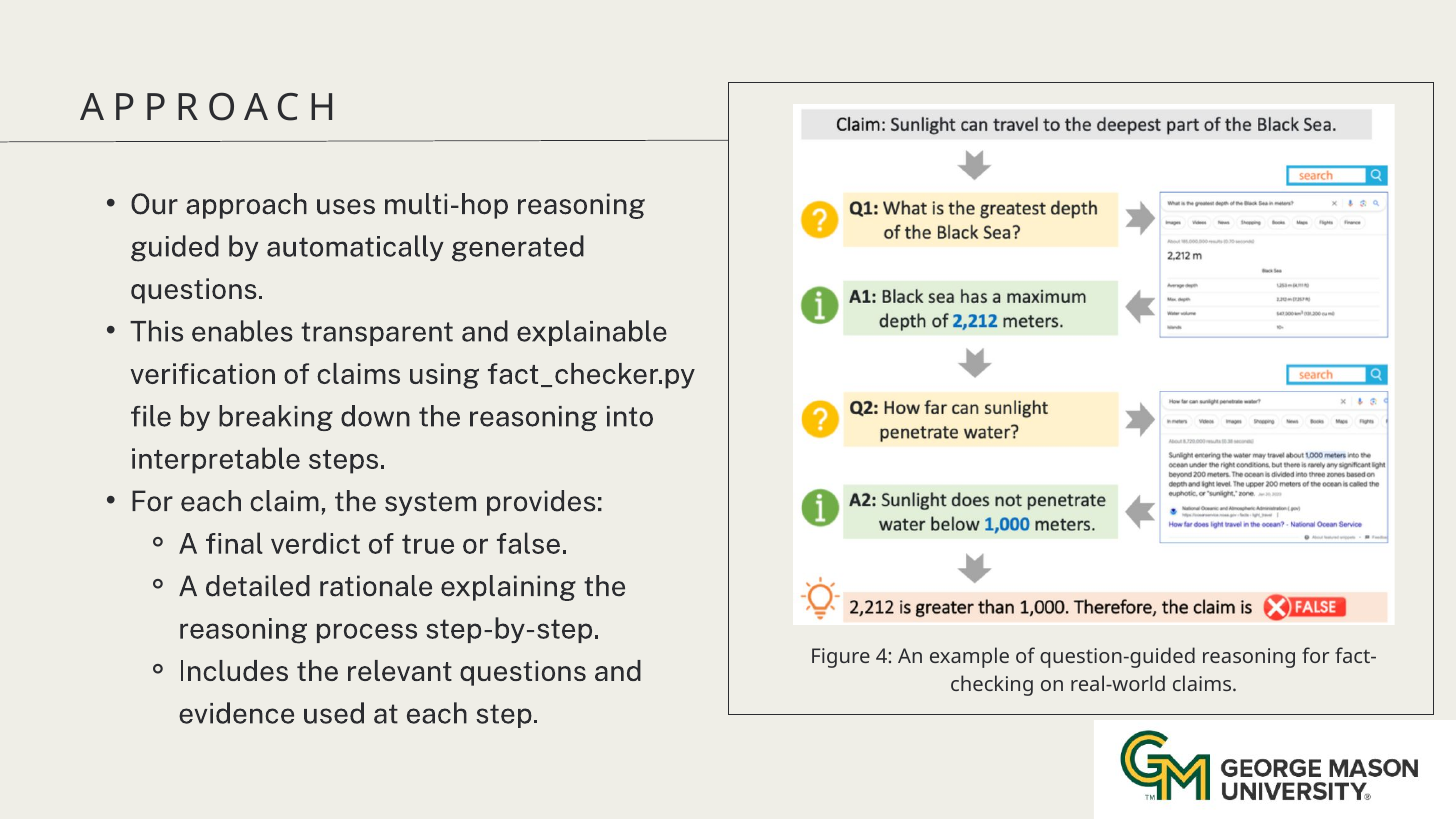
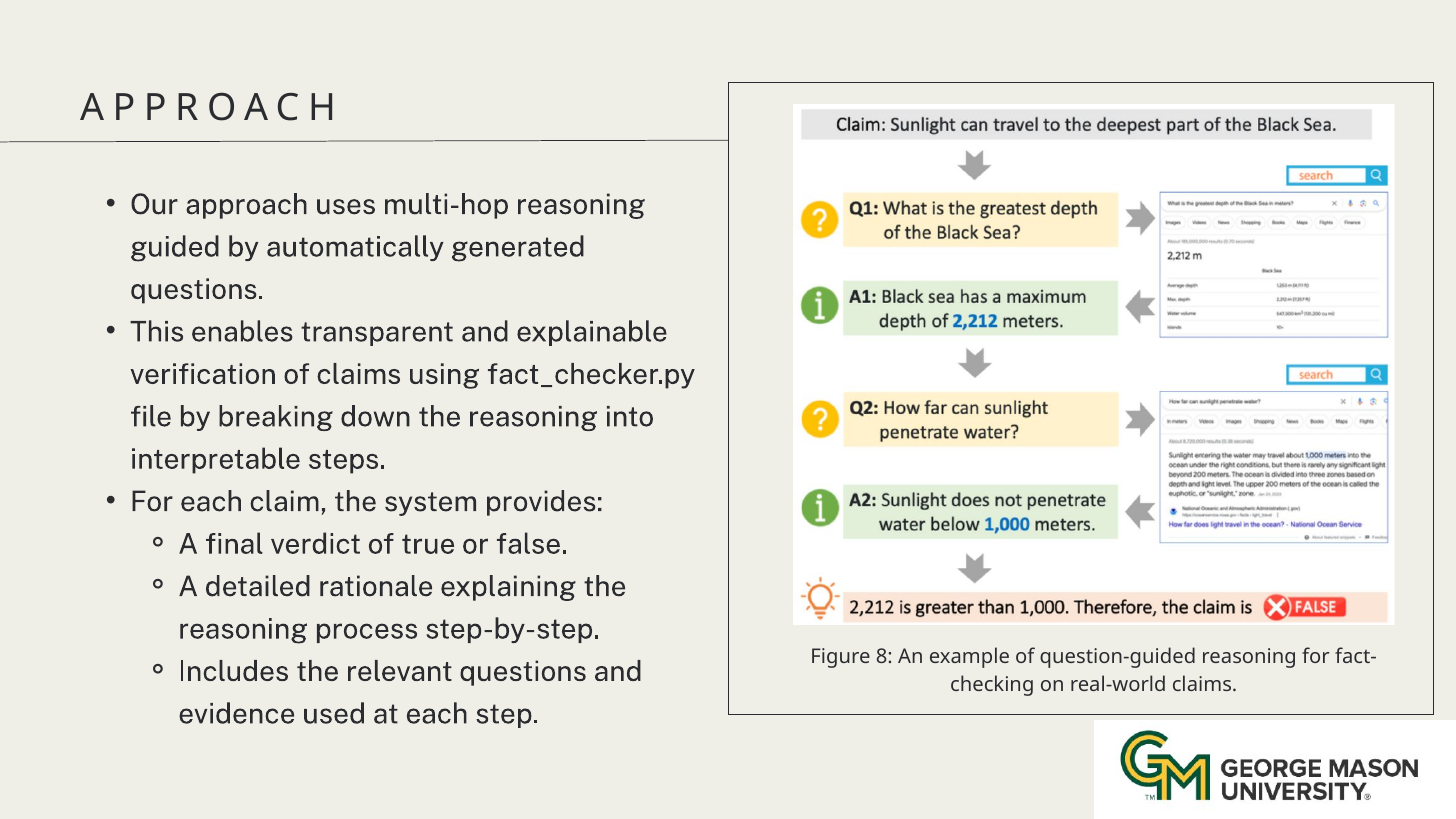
4: 4 -> 8 (884, 657)
